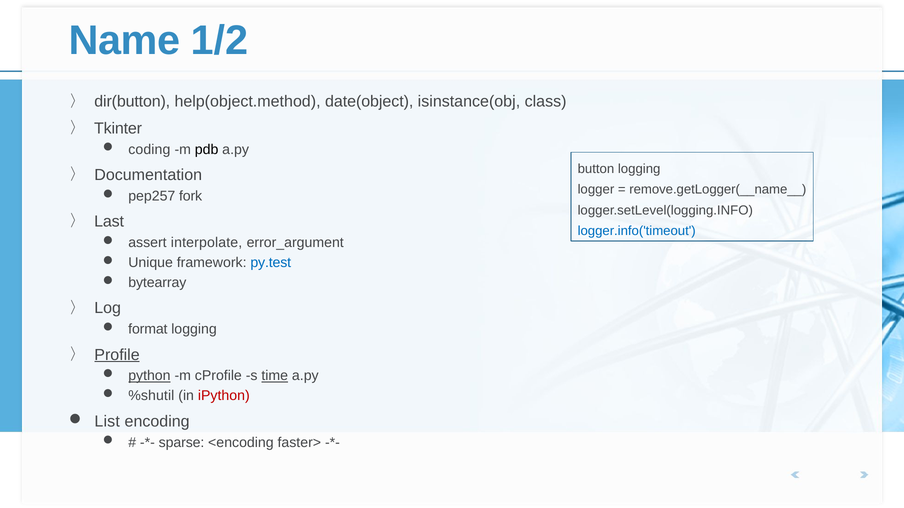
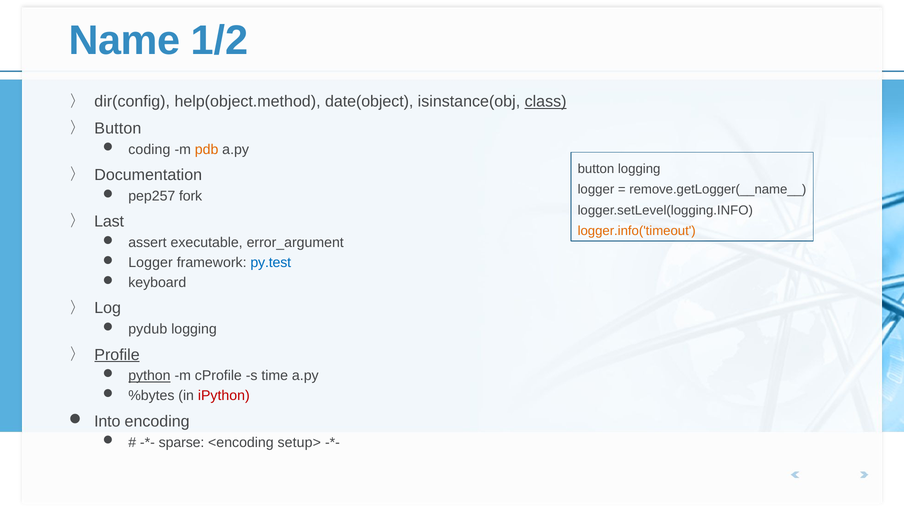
dir(button: dir(button -> dir(config (132, 102)
class underline: none -> present (546, 102)
Tkinter: Tkinter -> Button (118, 128)
pdb colour: black -> orange (207, 149)
logger.info('timeout colour: blue -> orange (637, 231)
interpolate: interpolate -> executable (207, 243)
Unique: Unique -> Logger (151, 263)
bytearray: bytearray -> keyboard (157, 283)
format: format -> pydub (148, 329)
time underline: present -> none (275, 376)
%shutil: %shutil -> %bytes (151, 396)
List: List -> Into (107, 422)
faster>: faster> -> setup> (299, 443)
